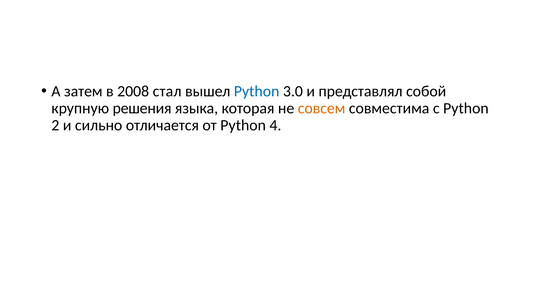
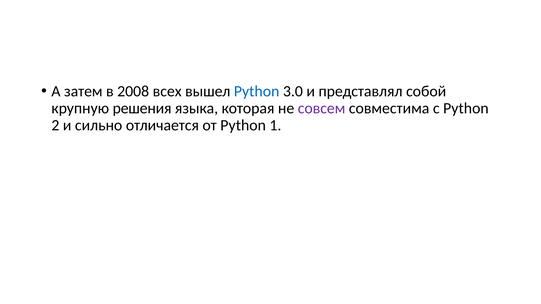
стал: стал -> всех (167, 91)
совсем colour: orange -> purple (322, 109)
4: 4 -> 1 (275, 126)
